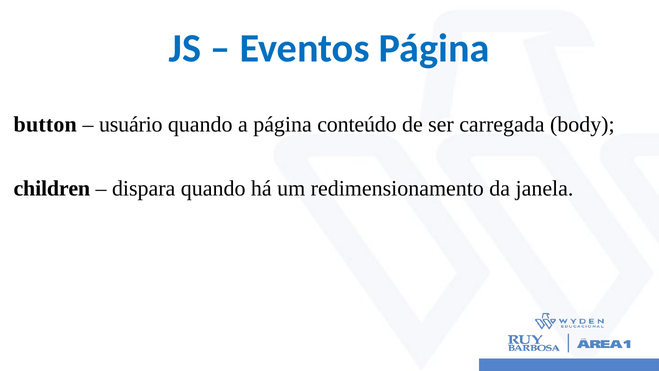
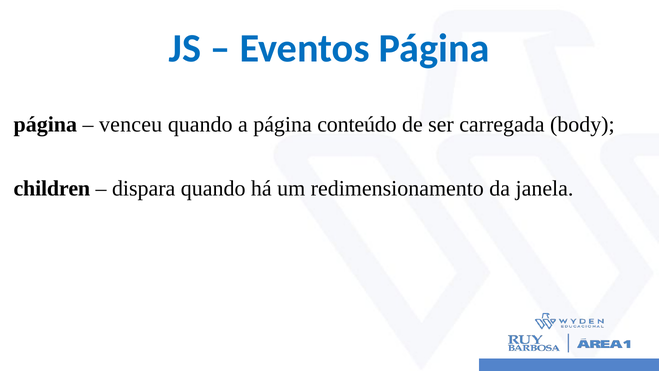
button: button -> página (45, 125)
usuário: usuário -> venceu (131, 125)
